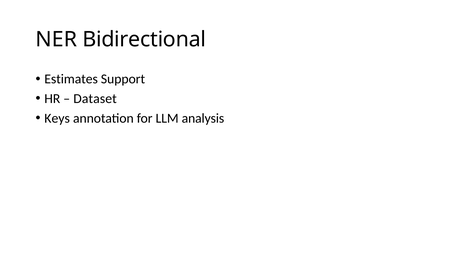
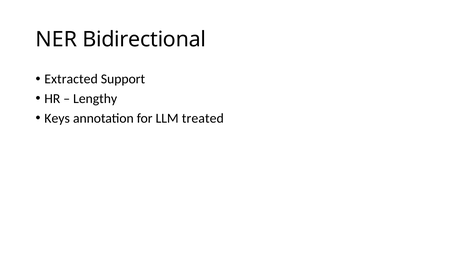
Estimates: Estimates -> Extracted (71, 79)
Dataset: Dataset -> Lengthy (95, 99)
analysis: analysis -> treated (203, 118)
